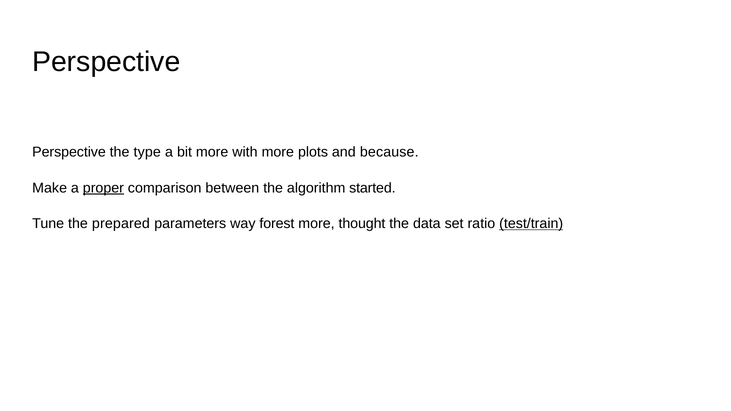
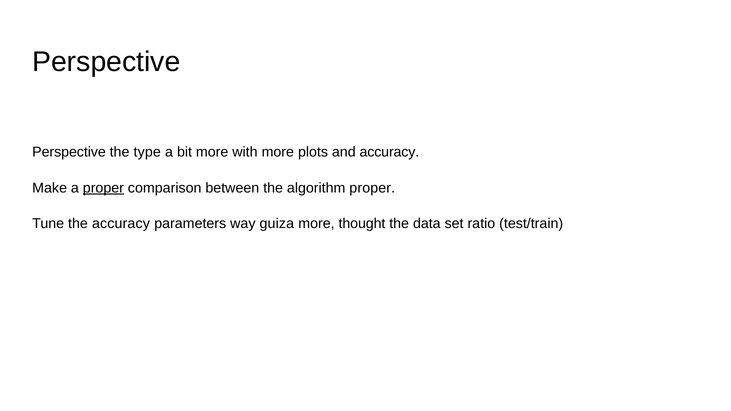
and because: because -> accuracy (389, 152)
algorithm started: started -> proper (372, 188)
the prepared: prepared -> accuracy (121, 224)
forest: forest -> guiza (277, 224)
test/train underline: present -> none (531, 224)
